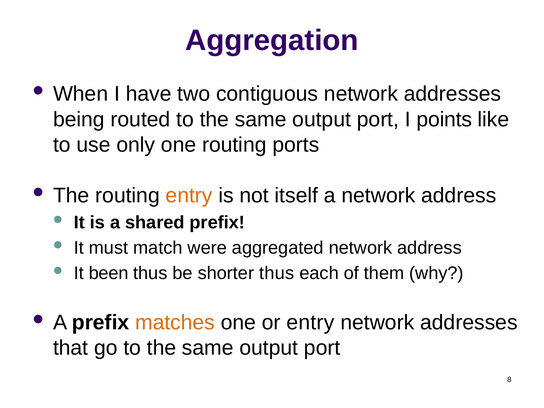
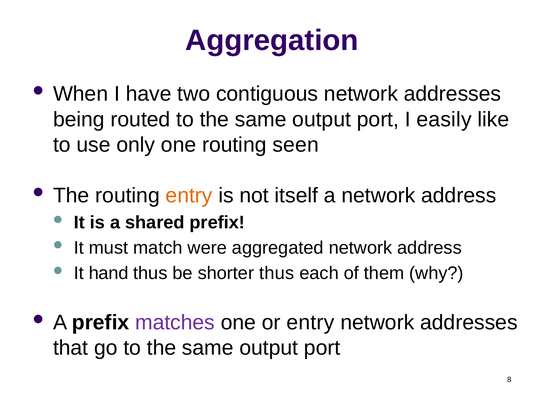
points: points -> easily (444, 119)
ports: ports -> seen (296, 145)
been: been -> hand (109, 273)
matches colour: orange -> purple (175, 323)
